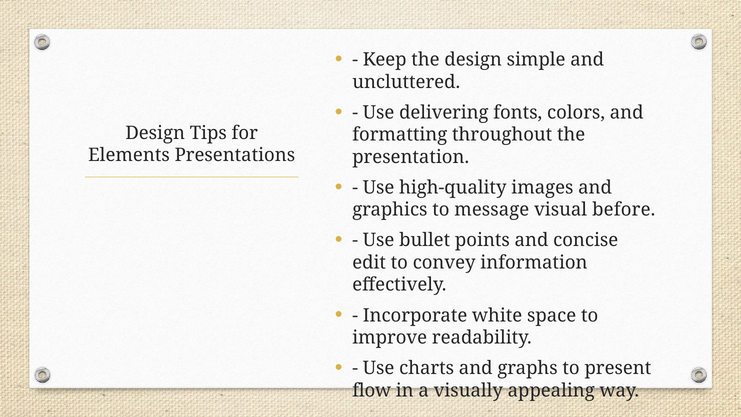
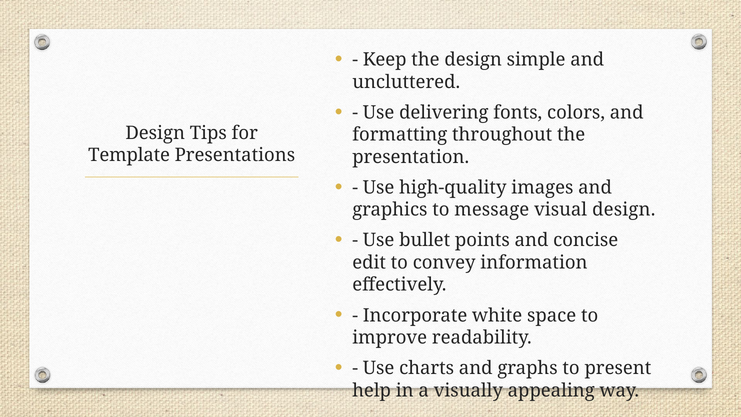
Elements: Elements -> Template (129, 155)
visual before: before -> design (624, 210)
flow: flow -> help (372, 390)
